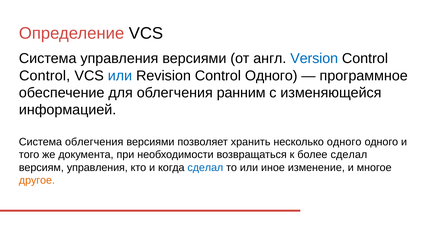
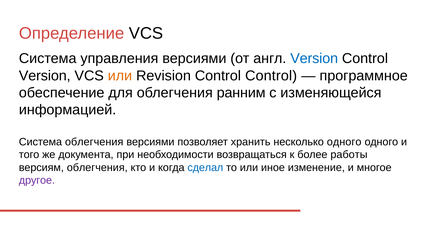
Control: Control -> Version (45, 76)
или colour: blue -> orange (120, 76)
Control Одного: Одного -> Control (271, 76)
более сделал: сделал -> работы (349, 155)
версиям управления: управления -> облегчения (97, 168)
другое colour: orange -> purple (37, 181)
